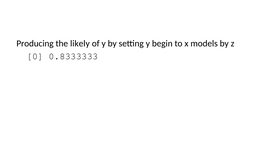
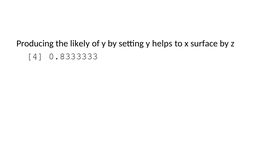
begin: begin -> helps (162, 43)
models: models -> surface (204, 43)
0: 0 -> 4 (35, 56)
